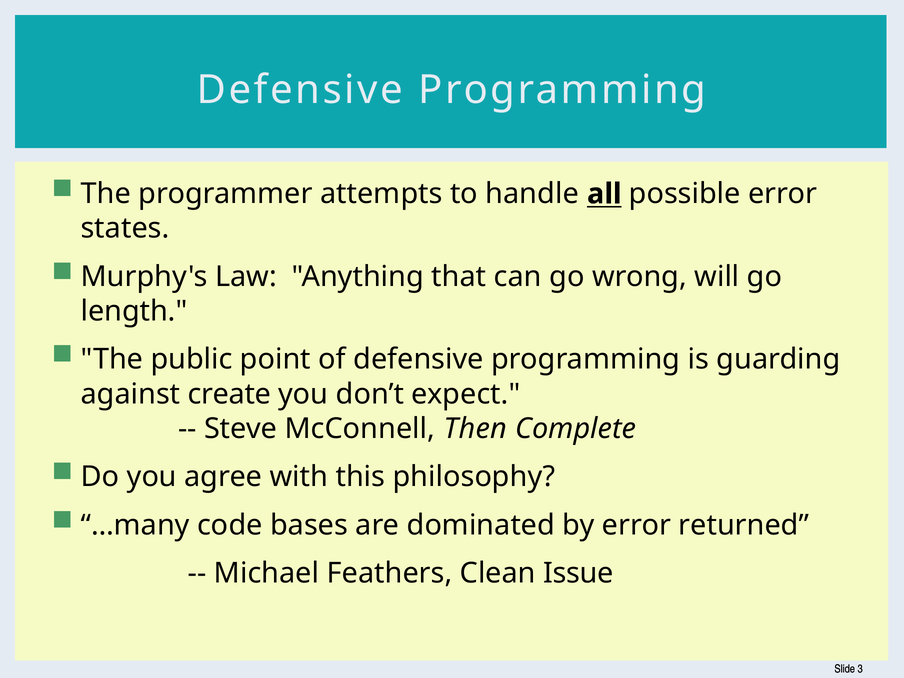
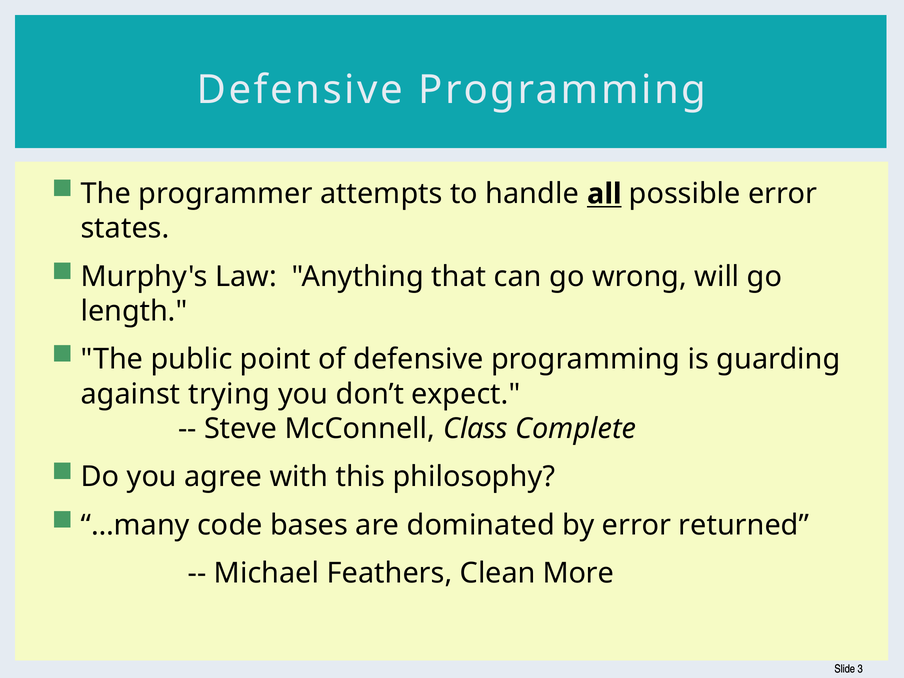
create: create -> trying (229, 394)
Then: Then -> Class (476, 429)
Issue: Issue -> More (578, 573)
